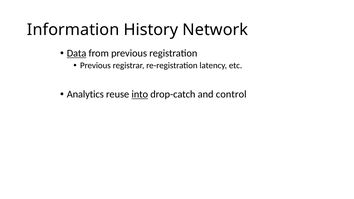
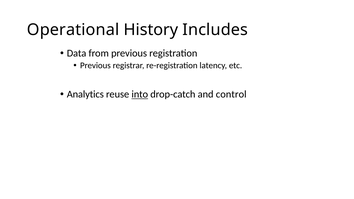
Information: Information -> Operational (73, 30)
Network: Network -> Includes (215, 30)
Data underline: present -> none (77, 53)
